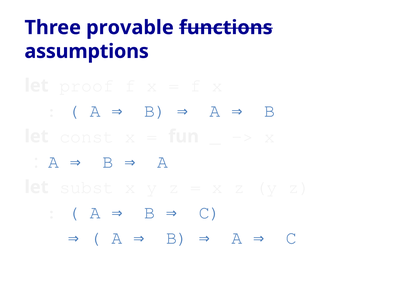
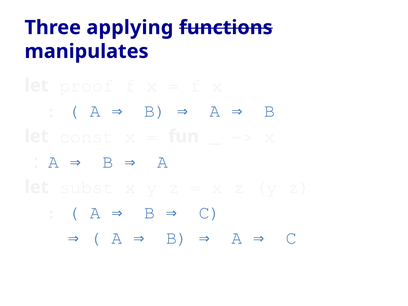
provable: provable -> applying (130, 28)
assumptions: assumptions -> manipulates (86, 51)
